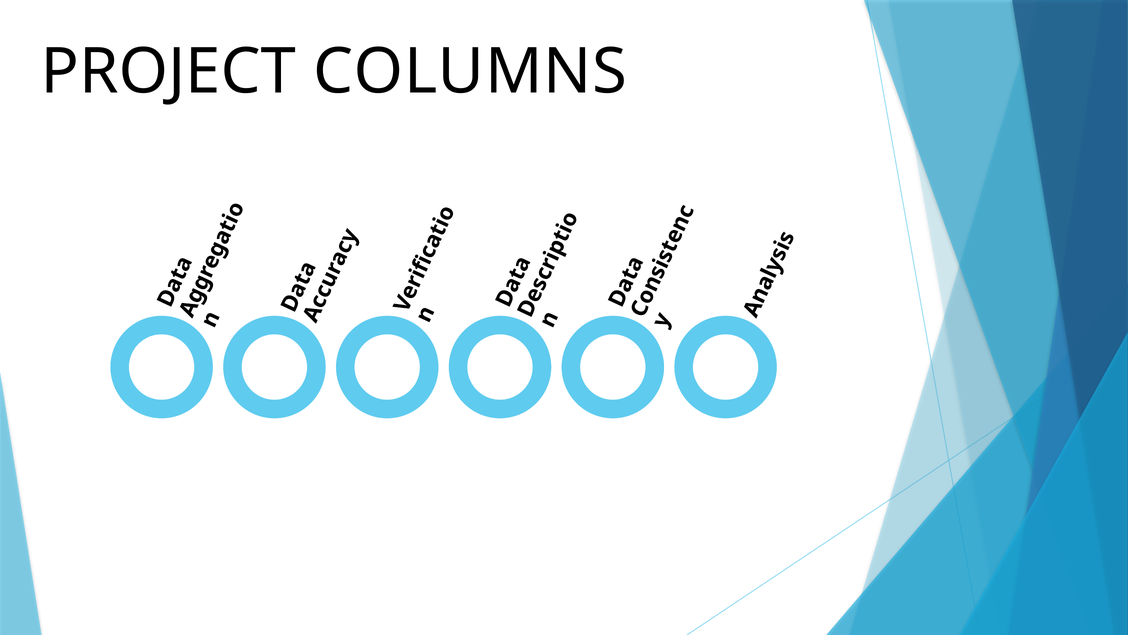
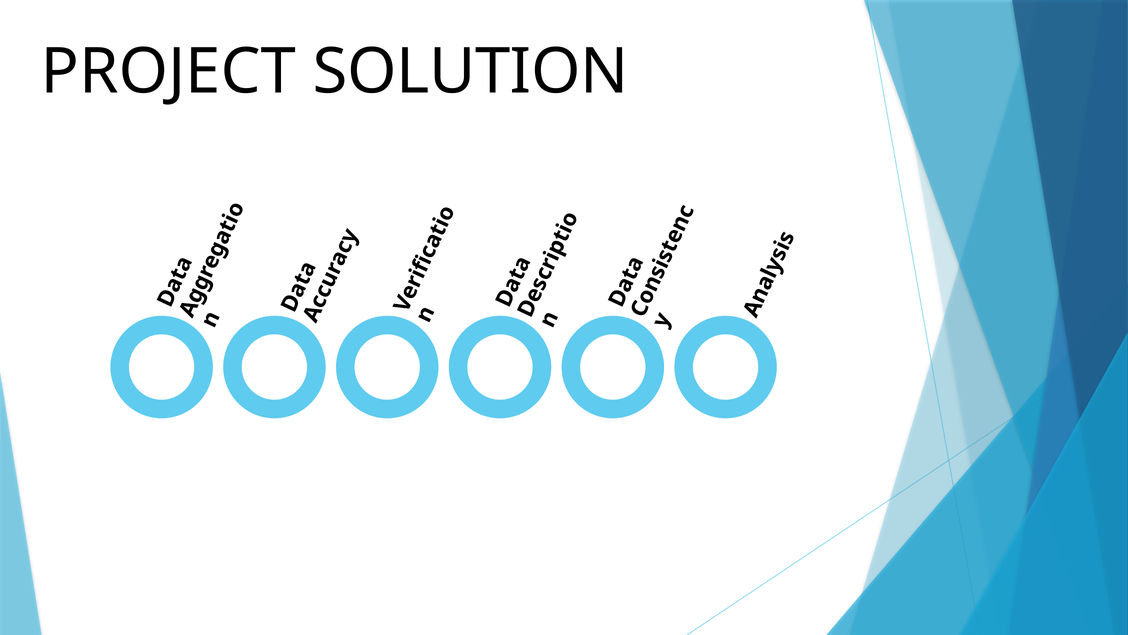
COLUMNS: COLUMNS -> SOLUTION (471, 72)
